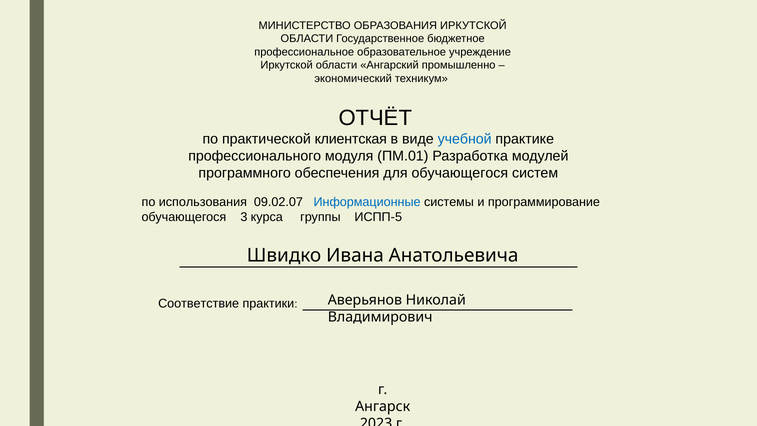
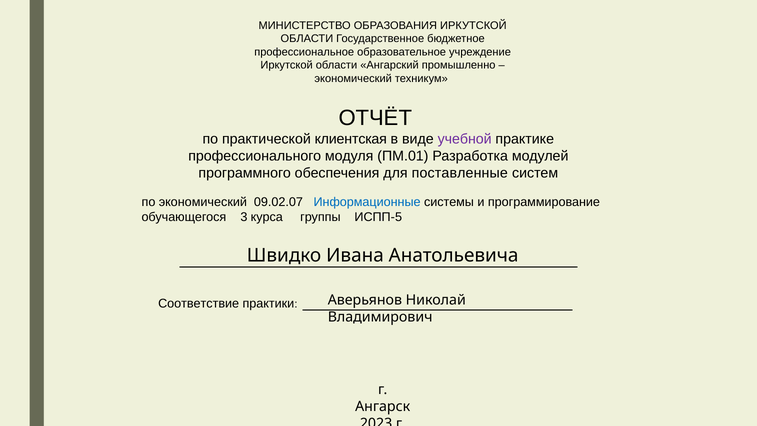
учебной colour: blue -> purple (465, 139)
для обучающегося: обучающегося -> поставленные (460, 173)
по использования: использования -> экономический (203, 202)
